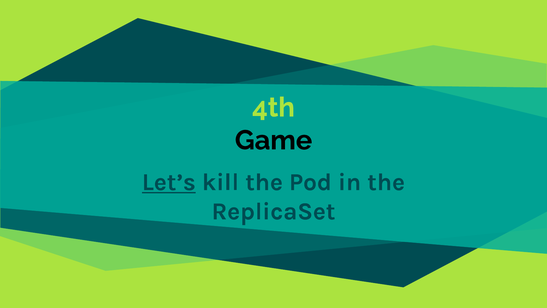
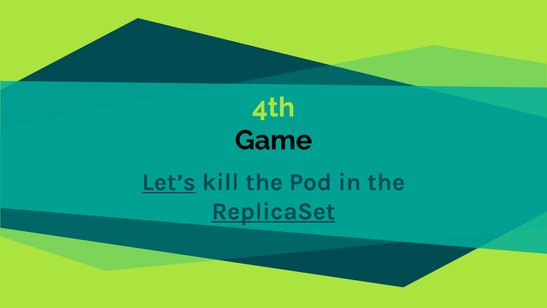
ReplicaSet underline: none -> present (273, 211)
